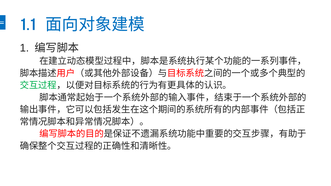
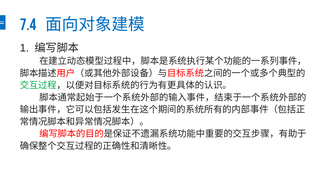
1.1: 1.1 -> 7.4 (28, 25)
